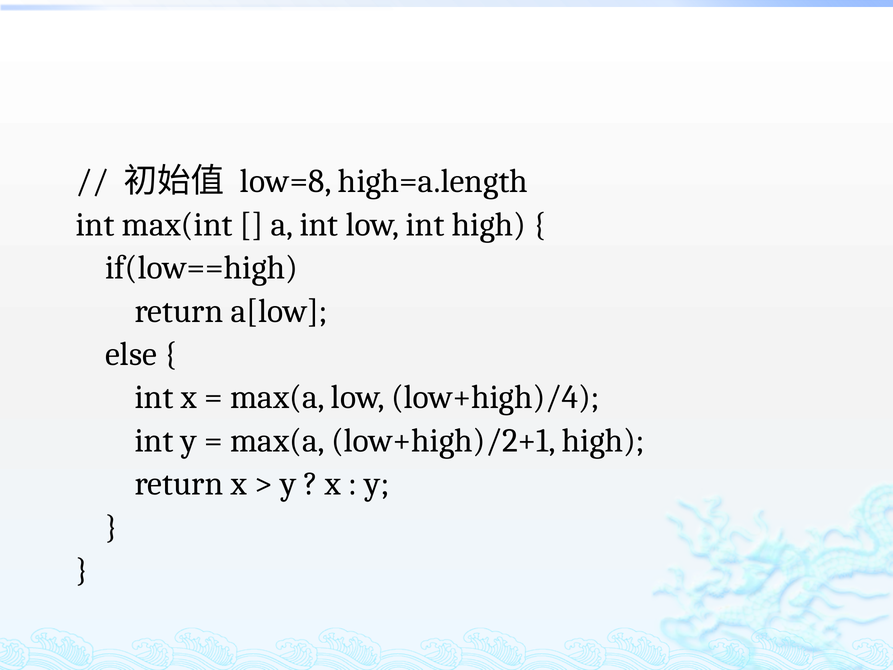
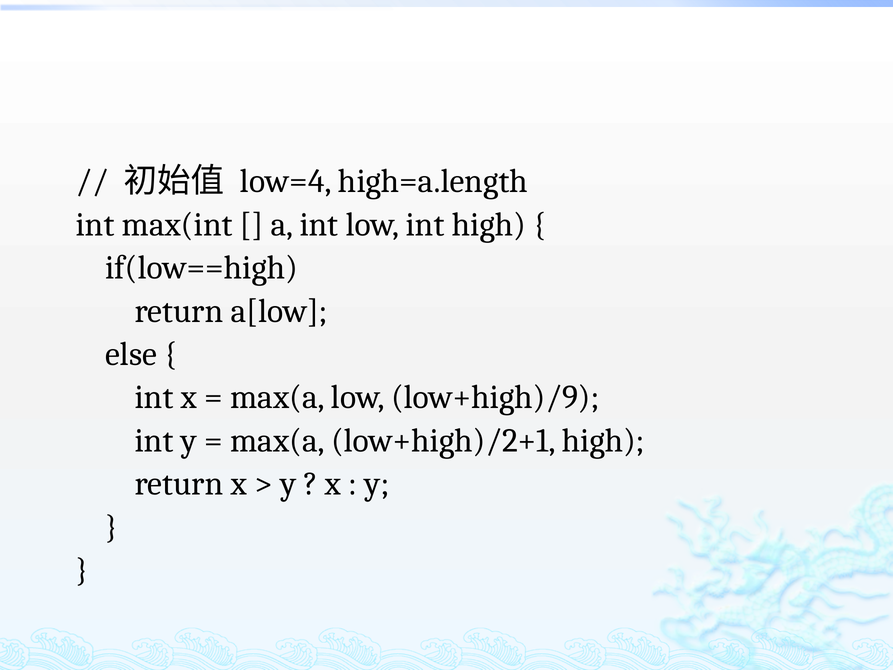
low=8: low=8 -> low=4 (286, 181)
low+high)/4: low+high)/4 -> low+high)/9 (495, 397)
